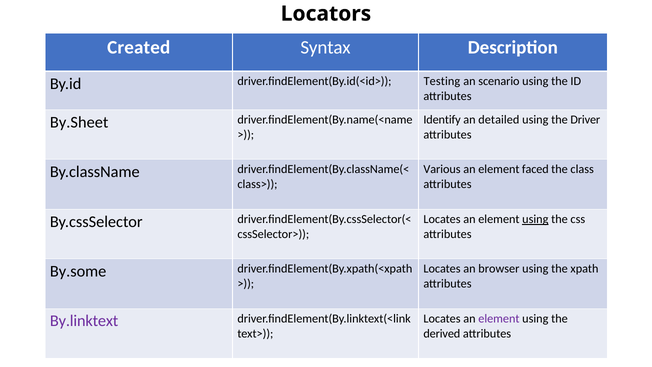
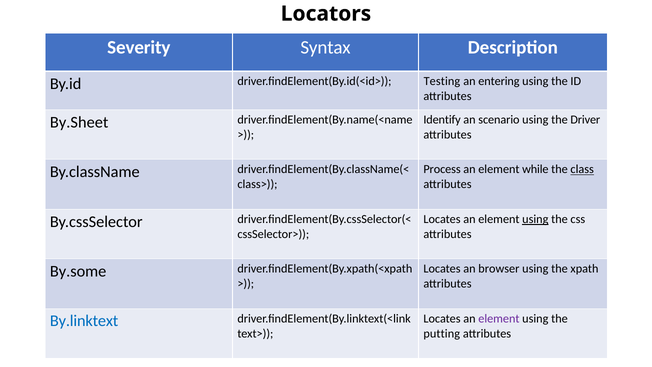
Created: Created -> Severity (139, 47)
scenario: scenario -> entering (499, 81)
detailed: detailed -> scenario (499, 120)
Various: Various -> Process (442, 169)
faced: faced -> while (535, 169)
class underline: none -> present (582, 169)
By.linktext colour: purple -> blue (84, 321)
derived: derived -> putting (442, 333)
